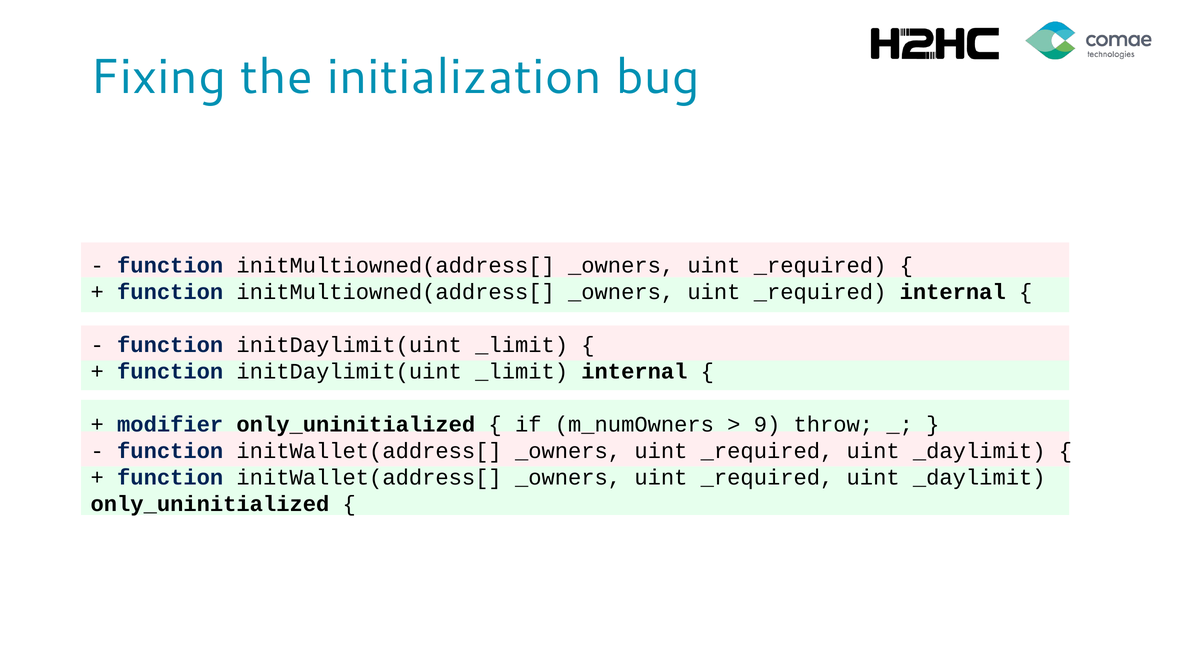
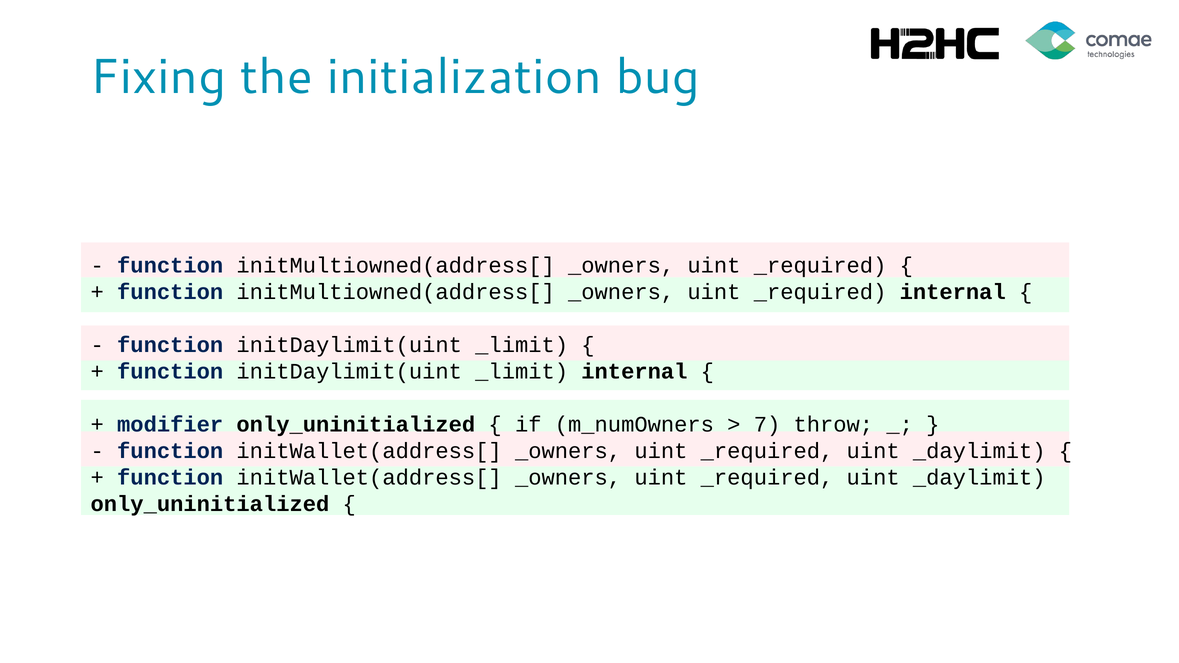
9: 9 -> 7 (767, 424)
